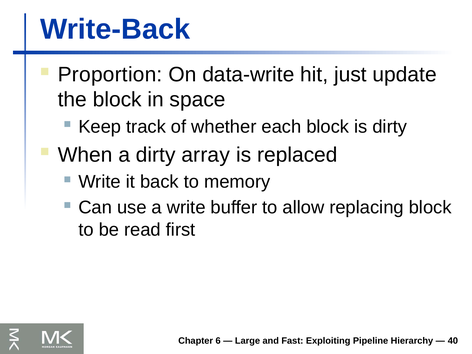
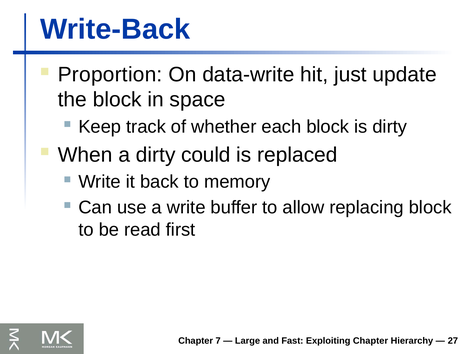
array: array -> could (206, 155)
6: 6 -> 7 (218, 341)
Exploiting Pipeline: Pipeline -> Chapter (371, 341)
40: 40 -> 27 (453, 341)
